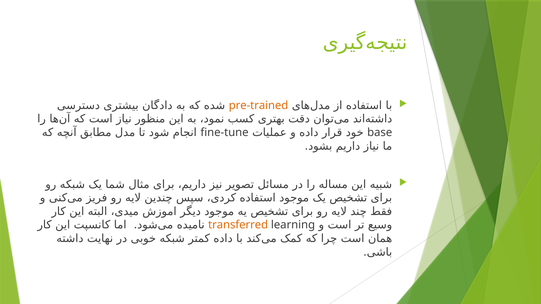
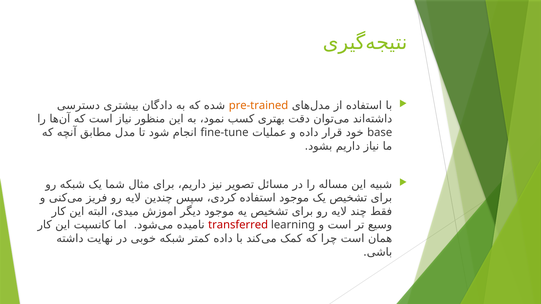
transferred colour: orange -> red (238, 225)
